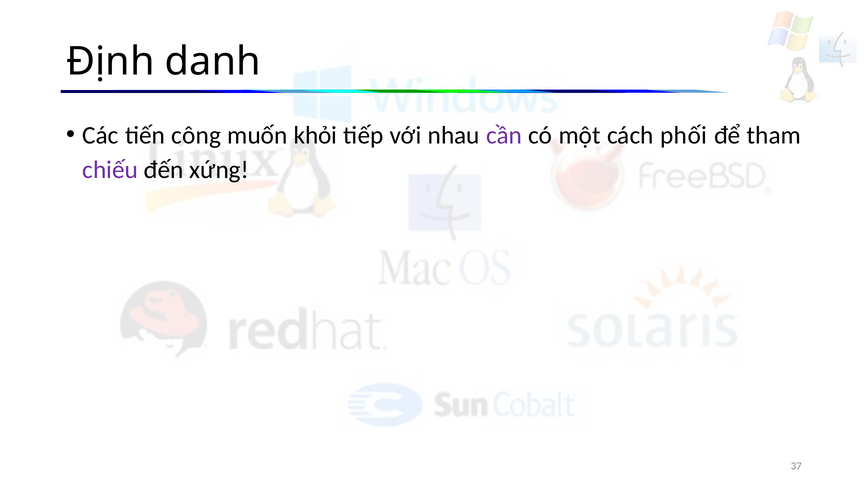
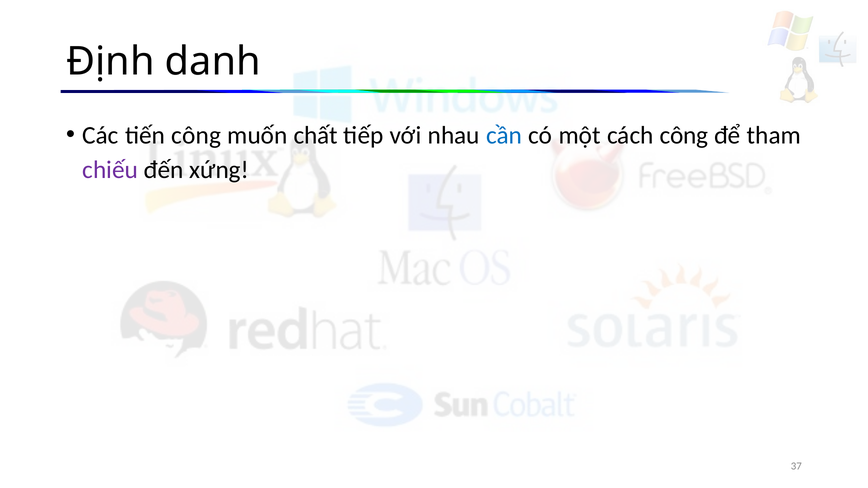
khỏi: khỏi -> chất (316, 135)
cần colour: purple -> blue (504, 135)
cách phối: phối -> công (684, 135)
